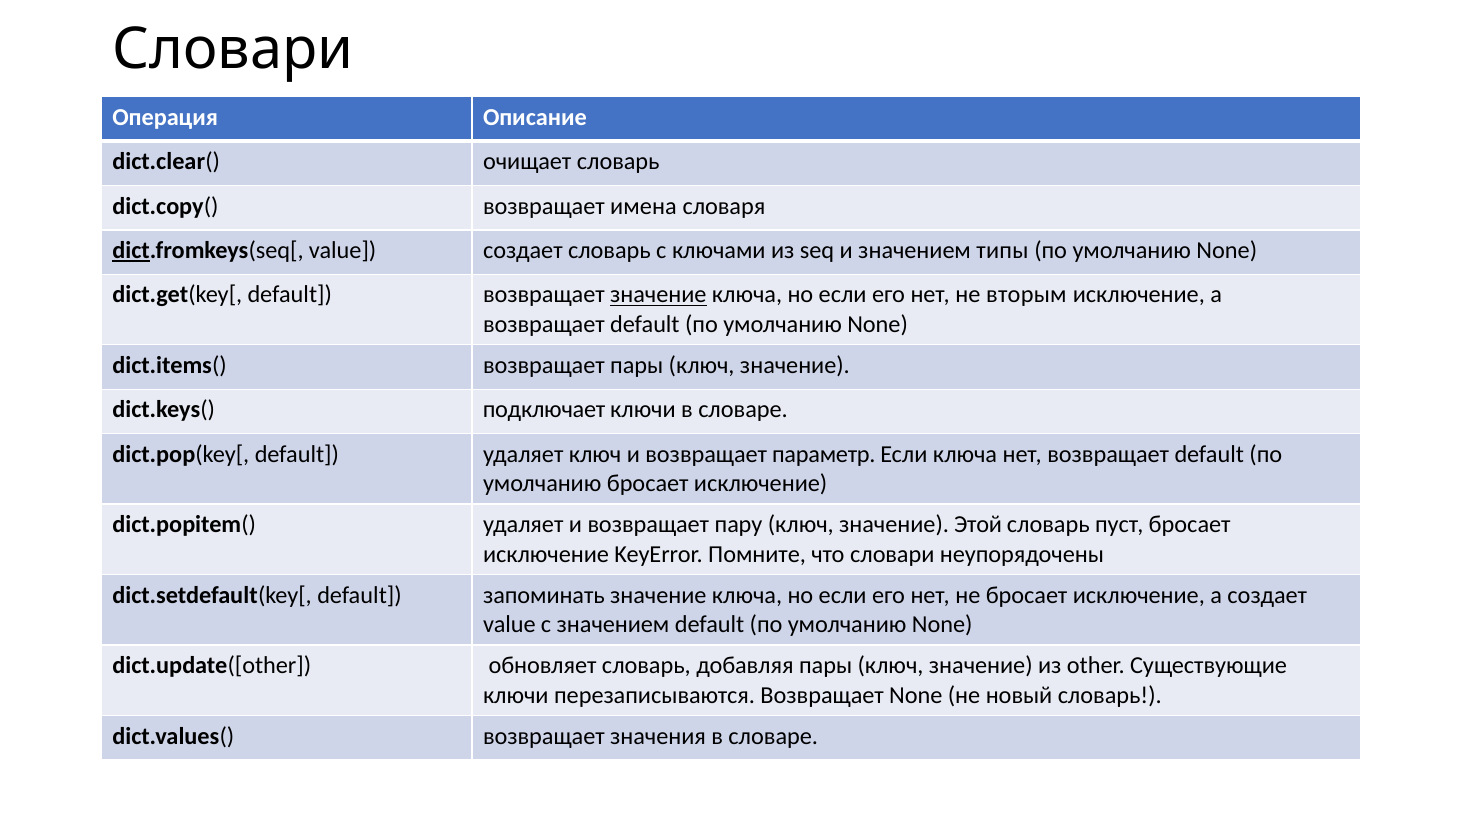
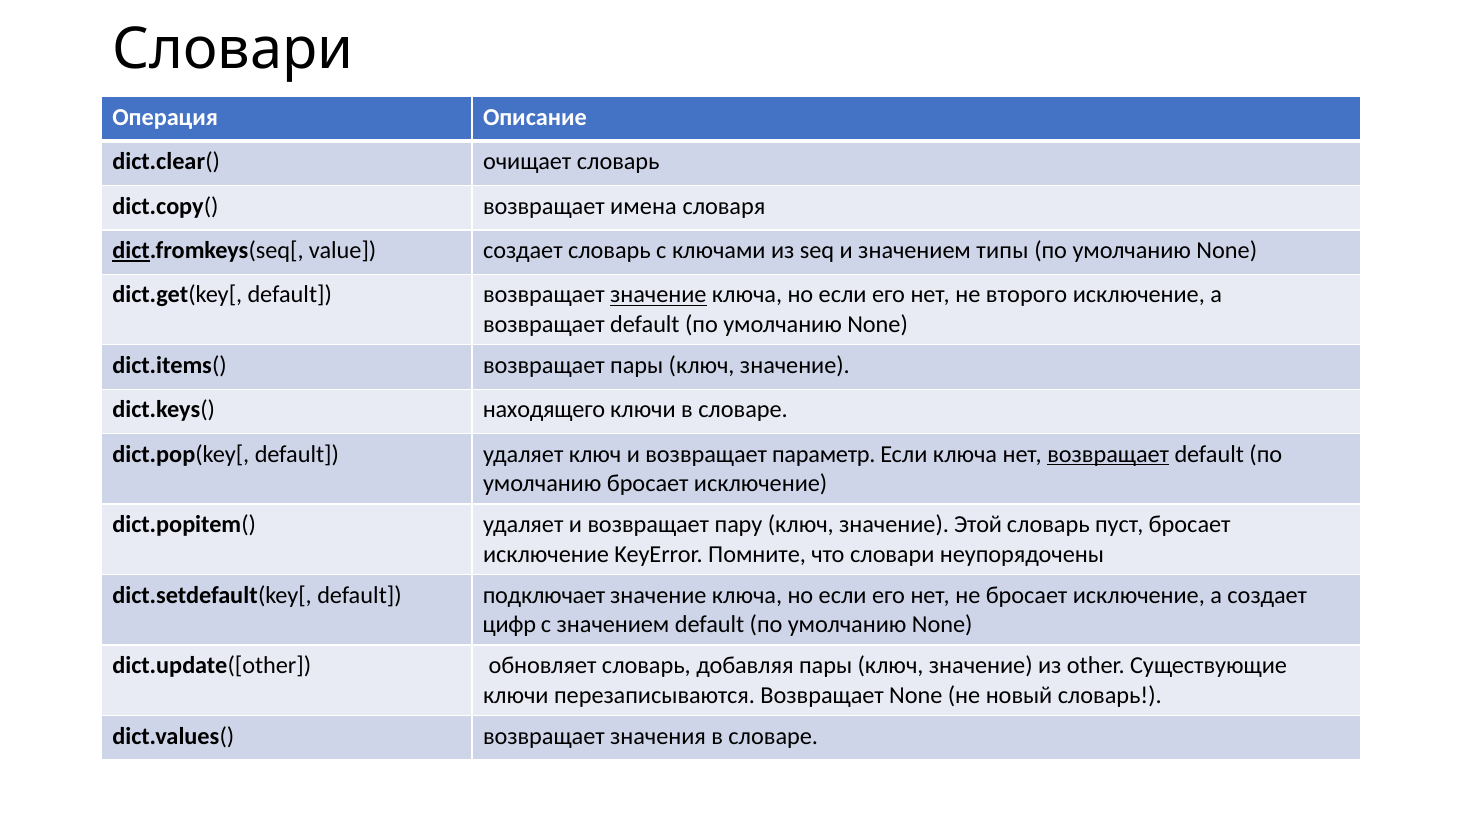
вторым: вторым -> второго (1026, 295)
подключает: подключает -> находящего (544, 410)
возвращает underline: none -> present (1108, 454)
запоминать: запоминать -> подключает (544, 595)
value: value -> цифр (509, 625)
